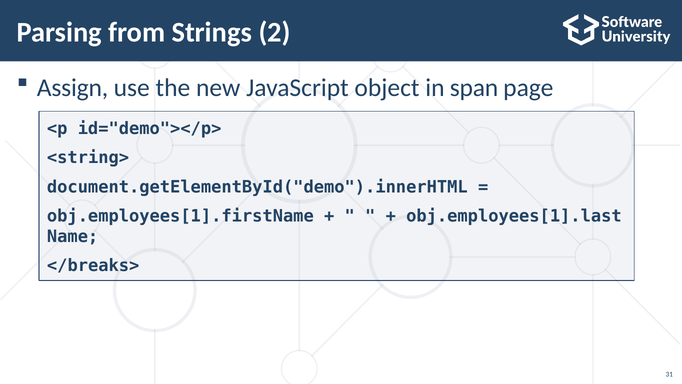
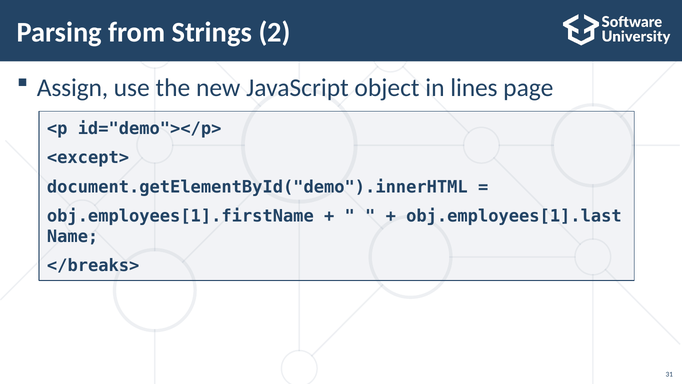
span: span -> lines (474, 88)
<string>: <string> -> <except> (88, 158)
